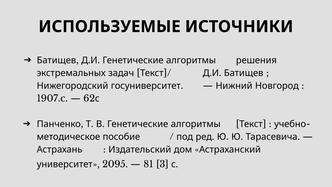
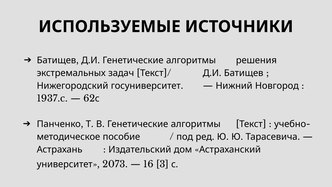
1907.c: 1907.c -> 1937.c (52, 98)
2095: 2095 -> 2073 (115, 164)
81: 81 -> 16 (148, 164)
